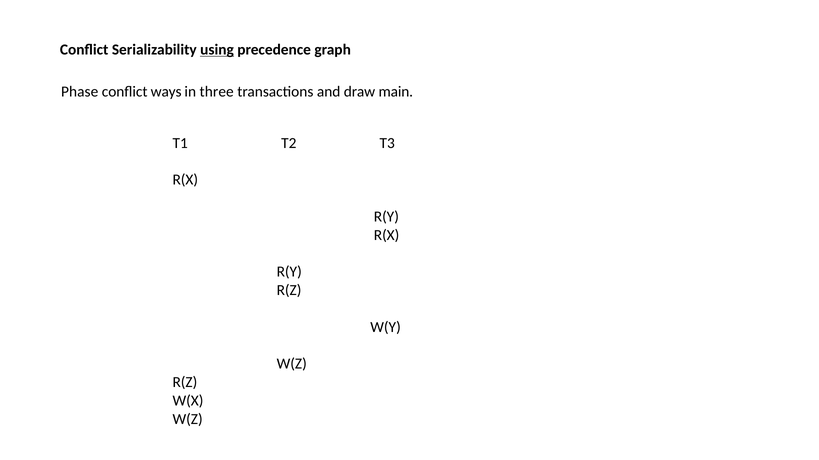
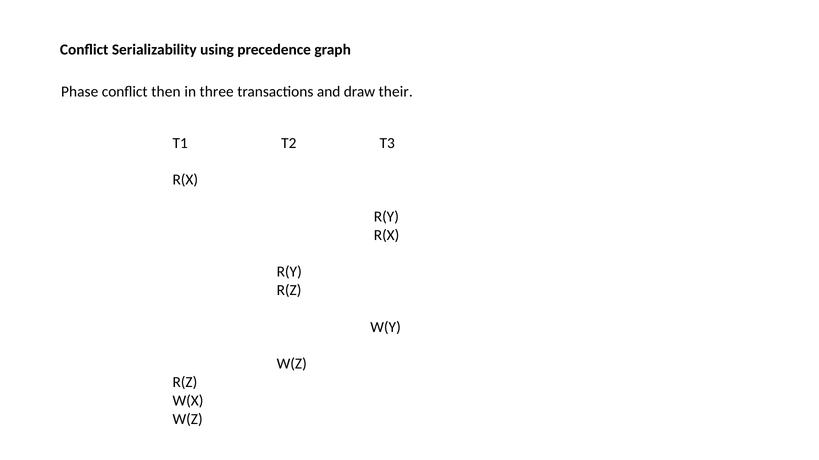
using underline: present -> none (217, 50)
ways: ways -> then (166, 92)
main: main -> their (396, 92)
